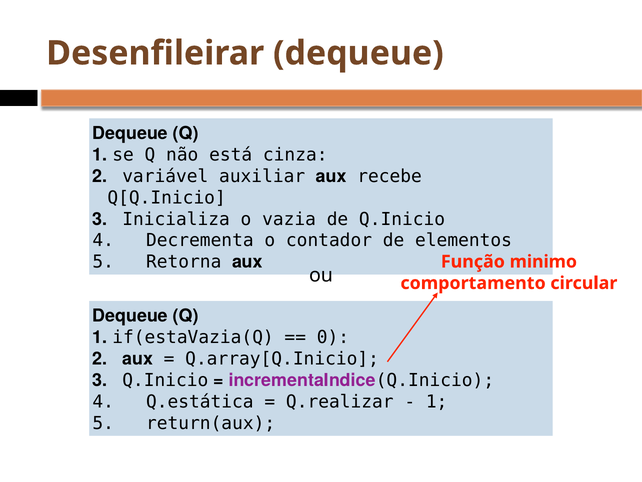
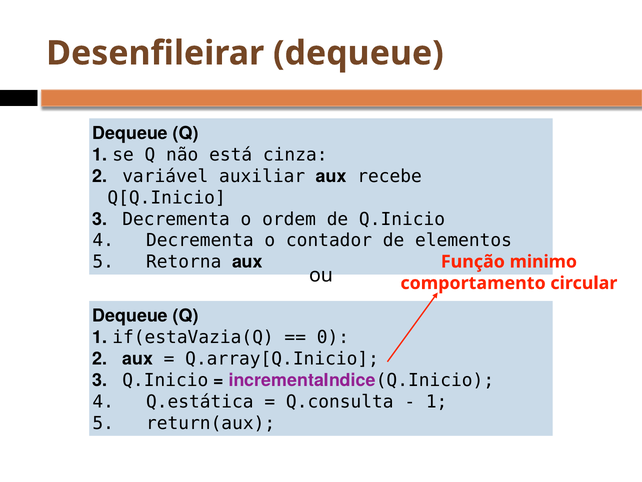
Inicializa: Inicializa -> Decrementa (176, 219)
vazia: vazia -> ordem (289, 219)
Q.realizar: Q.realizar -> Q.consulta (340, 401)
